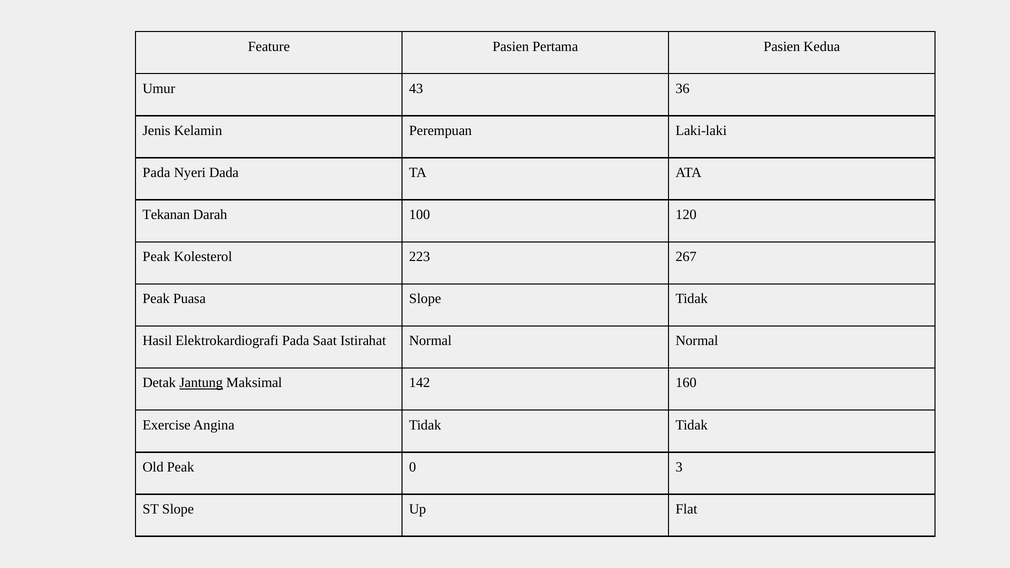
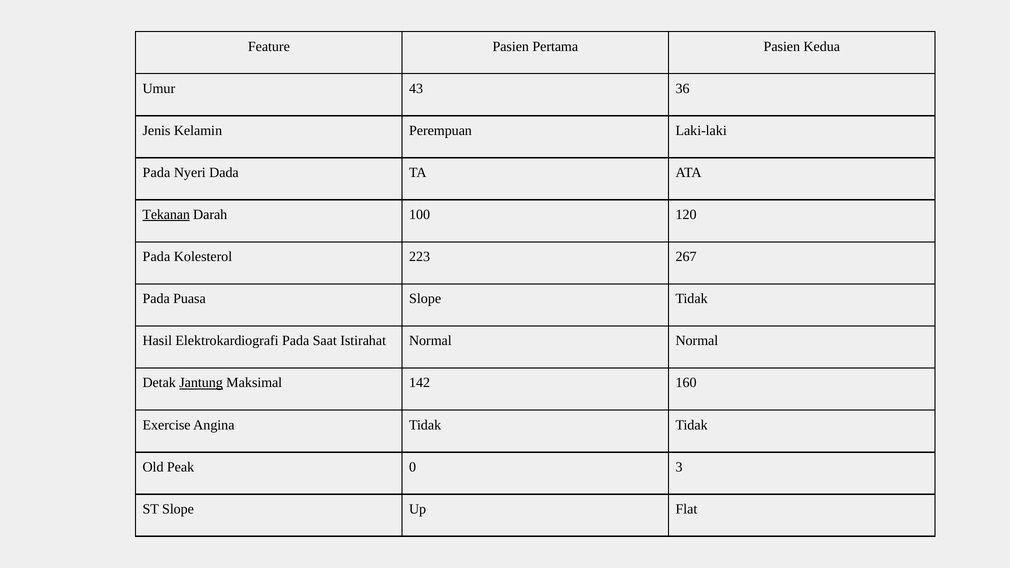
Tekanan underline: none -> present (166, 215)
Peak: Peak -> Pada (156, 257)
Peak: Peak -> Pada (156, 299)
